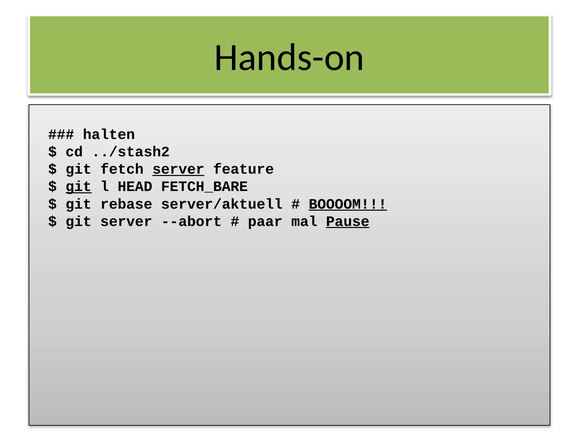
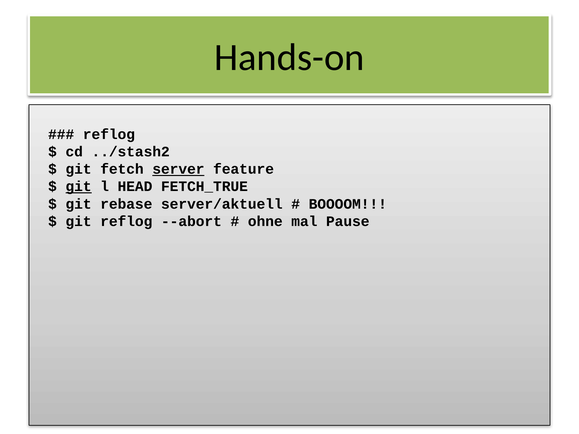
halten: halten -> reflog (109, 135)
FETCH_BARE: FETCH_BARE -> FETCH_TRUE (204, 187)
BOOOOM underline: present -> none (348, 204)
git server: server -> reflog (126, 221)
paar: paar -> ohne (265, 221)
Pause underline: present -> none (348, 221)
